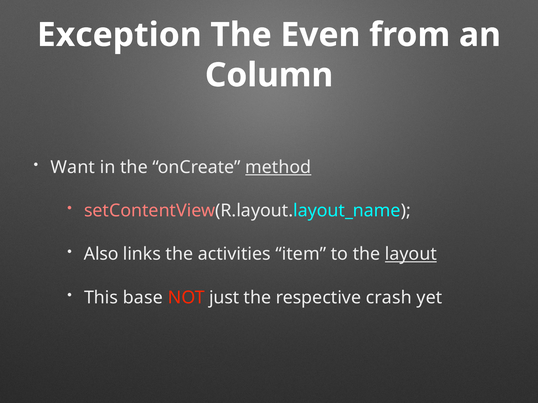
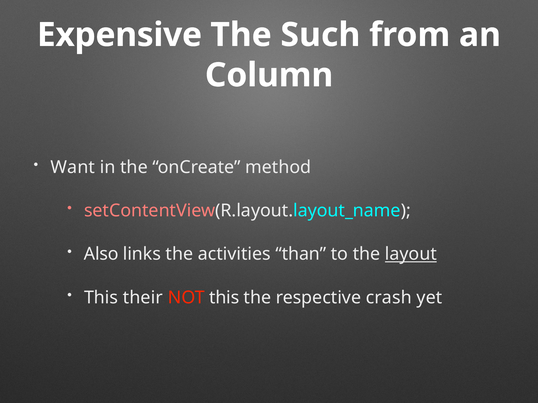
Exception: Exception -> Expensive (119, 35)
Even: Even -> Such (320, 35)
method underline: present -> none (278, 167)
item: item -> than (301, 254)
base: base -> their (143, 298)
NOT just: just -> this (224, 298)
